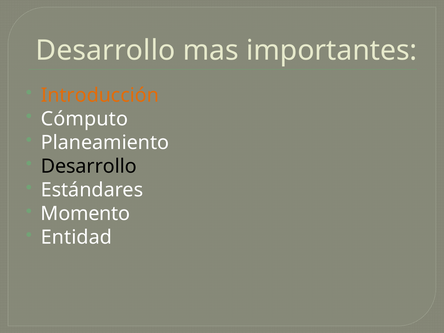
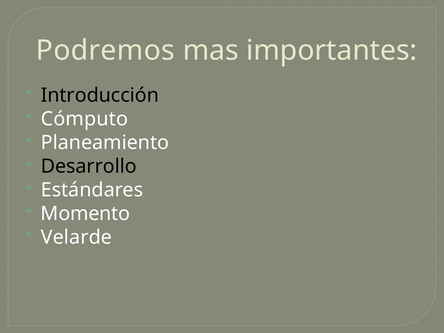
Desarrollo: Desarrollo -> Podremos (105, 51)
Introducción colour: orange -> black (100, 95)
Entidad: Entidad -> Velarde (76, 237)
